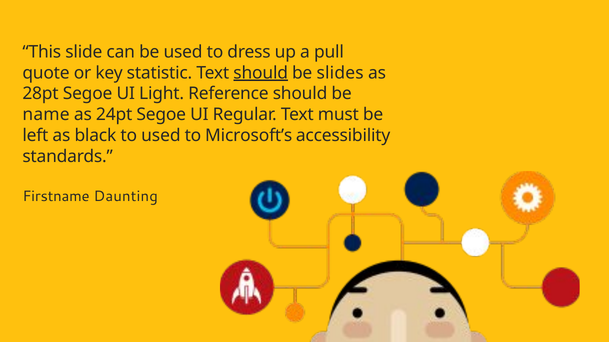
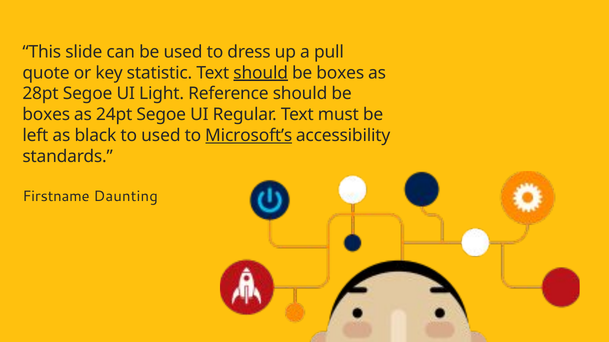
slides: slides -> boxes (340, 73)
name: name -> boxes (46, 115)
Microsoft’s underline: none -> present (249, 136)
